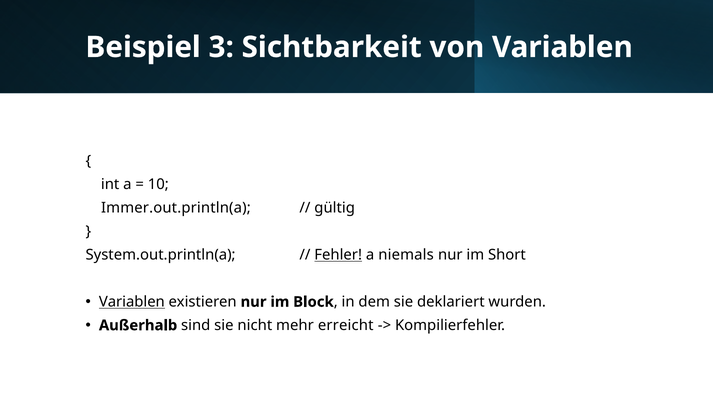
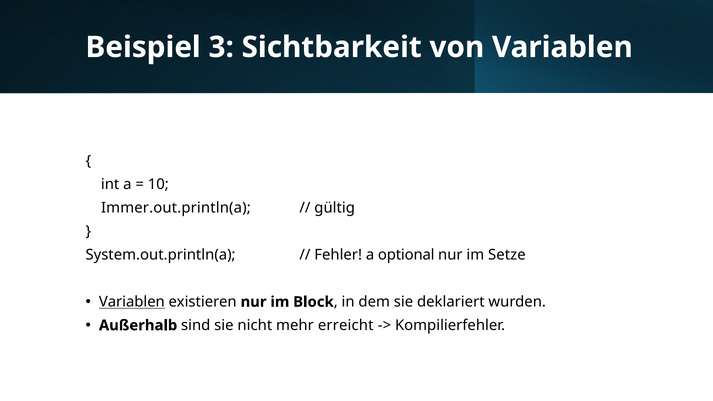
Fehler underline: present -> none (338, 255)
niemals: niemals -> optional (406, 255)
Short: Short -> Setze (507, 255)
